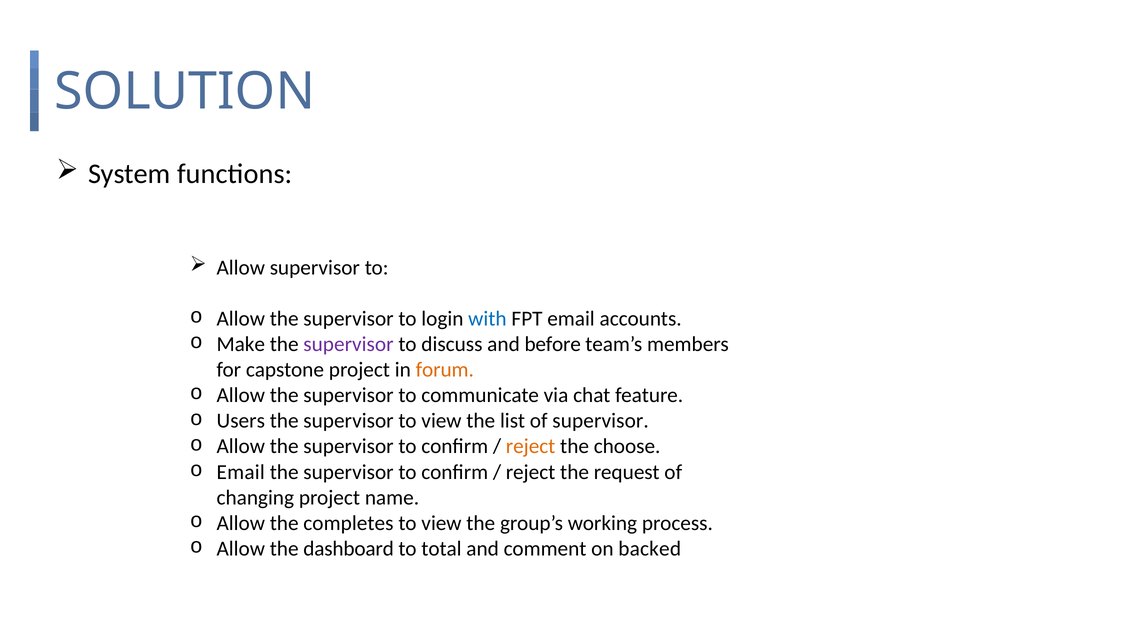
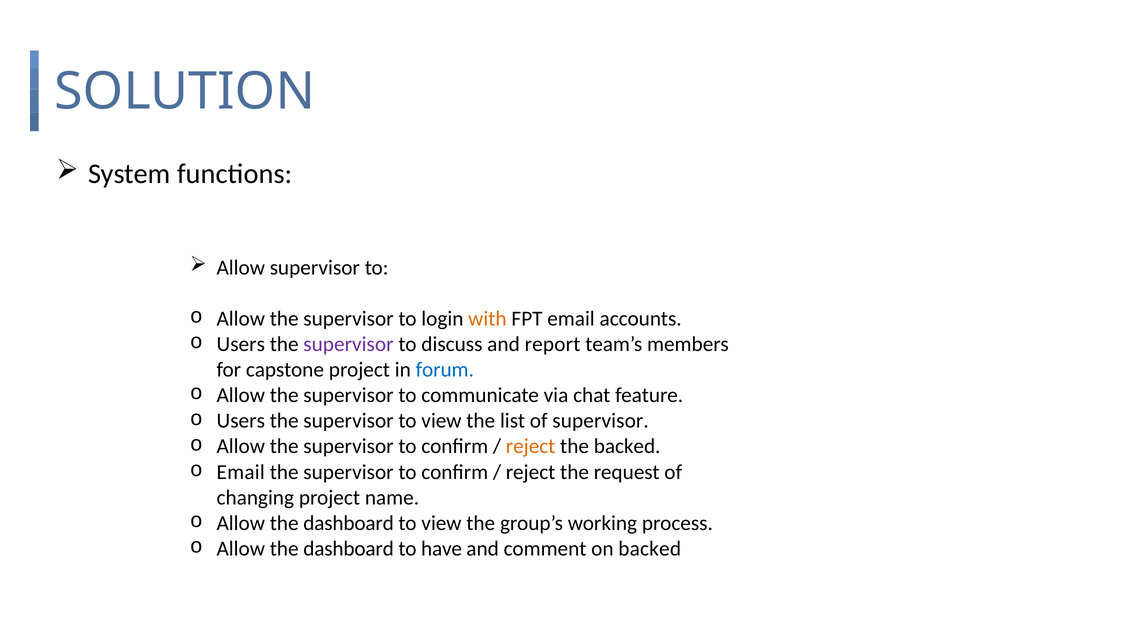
with colour: blue -> orange (487, 318)
Make: Make -> Users (241, 344)
before: before -> report (553, 344)
forum colour: orange -> blue (445, 369)
the choose: choose -> backed (627, 446)
completes: completes -> dashboard (349, 523)
total: total -> have (442, 548)
